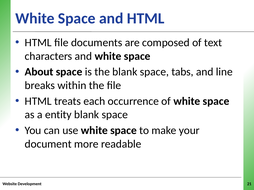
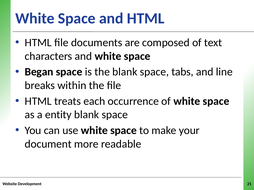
About: About -> Began (39, 72)
